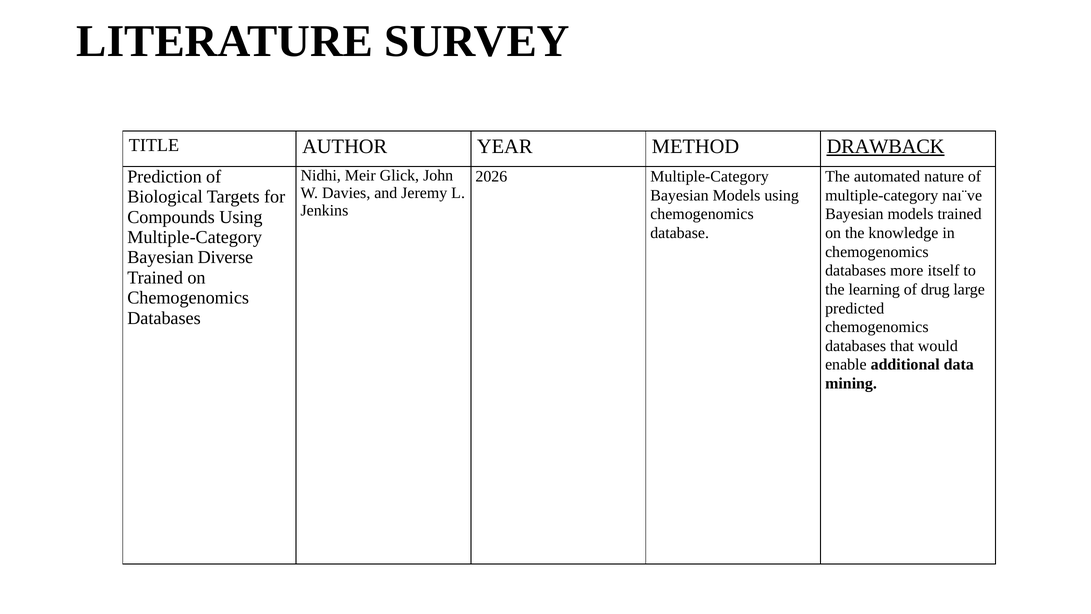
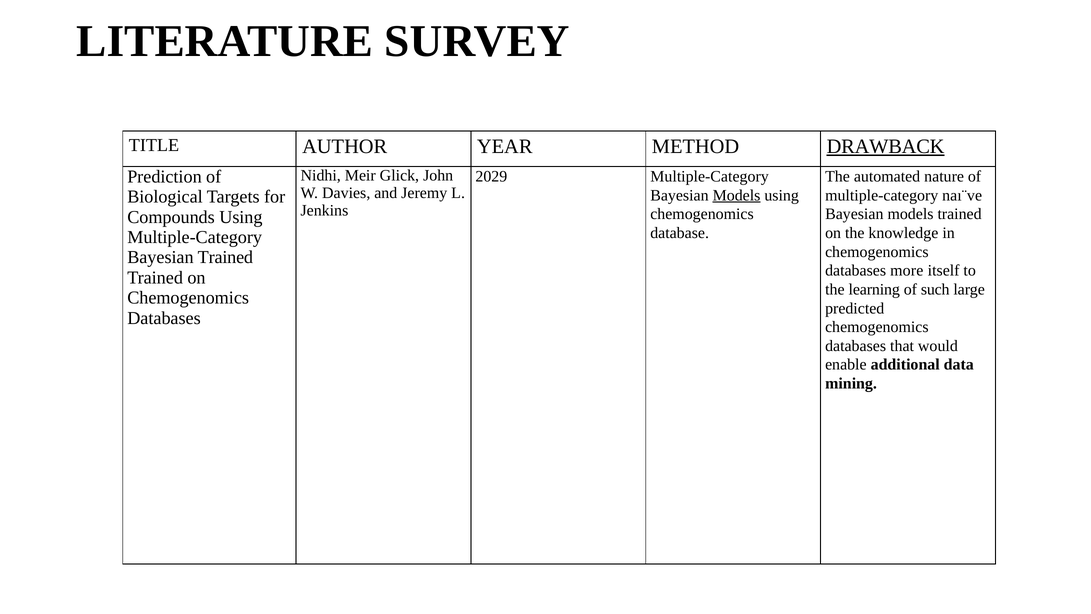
2026: 2026 -> 2029 (491, 176)
Models underline: none -> present (737, 195)
Bayesian Diverse: Diverse -> Trained (225, 257)
drug: drug -> such (935, 289)
